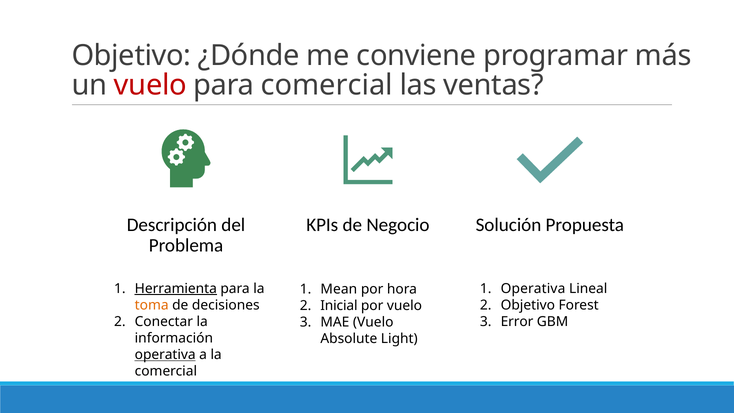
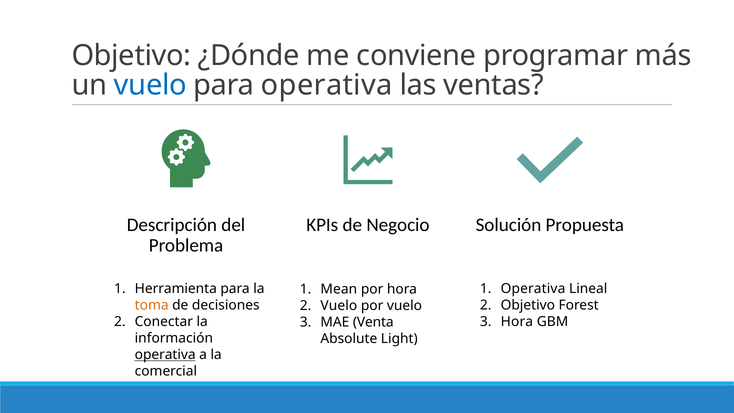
vuelo colour: red -> blue (150, 85)
para comercial: comercial -> operativa (327, 85)
Herramienta underline: present -> none (176, 289)
Inicial: Inicial -> Vuelo (339, 306)
Error: Error -> Hora (517, 322)
MAE Vuelo: Vuelo -> Venta (373, 322)
